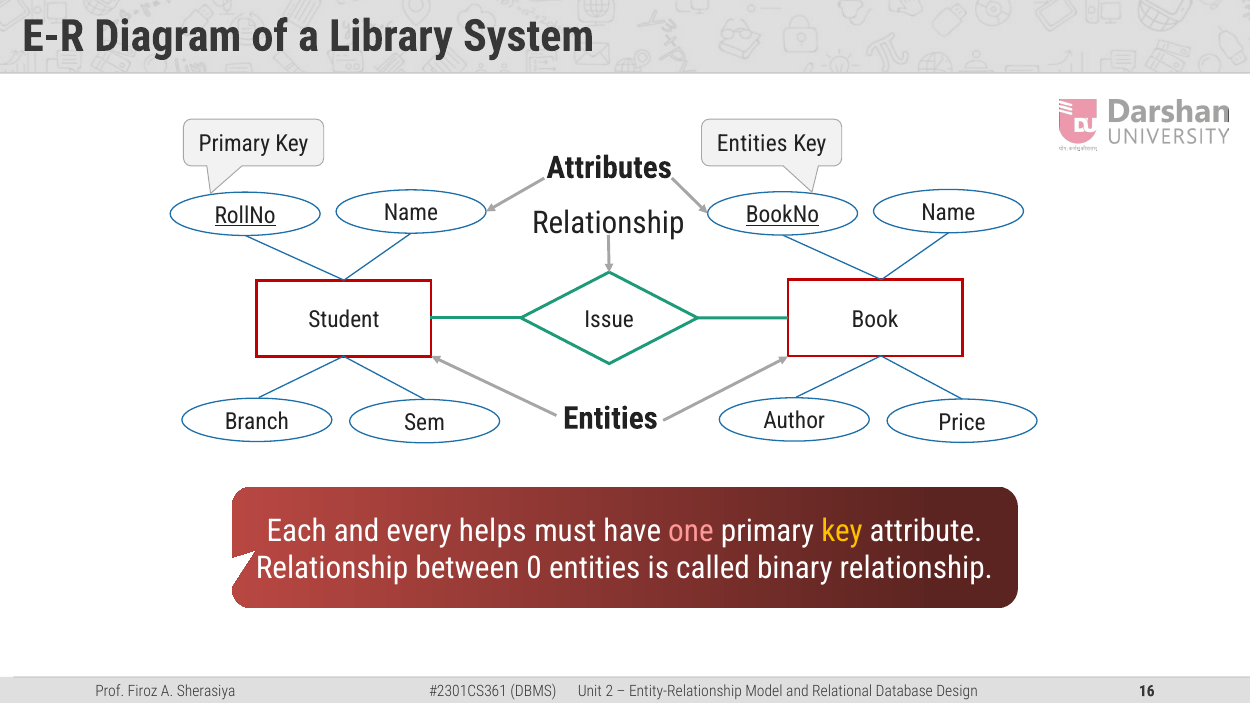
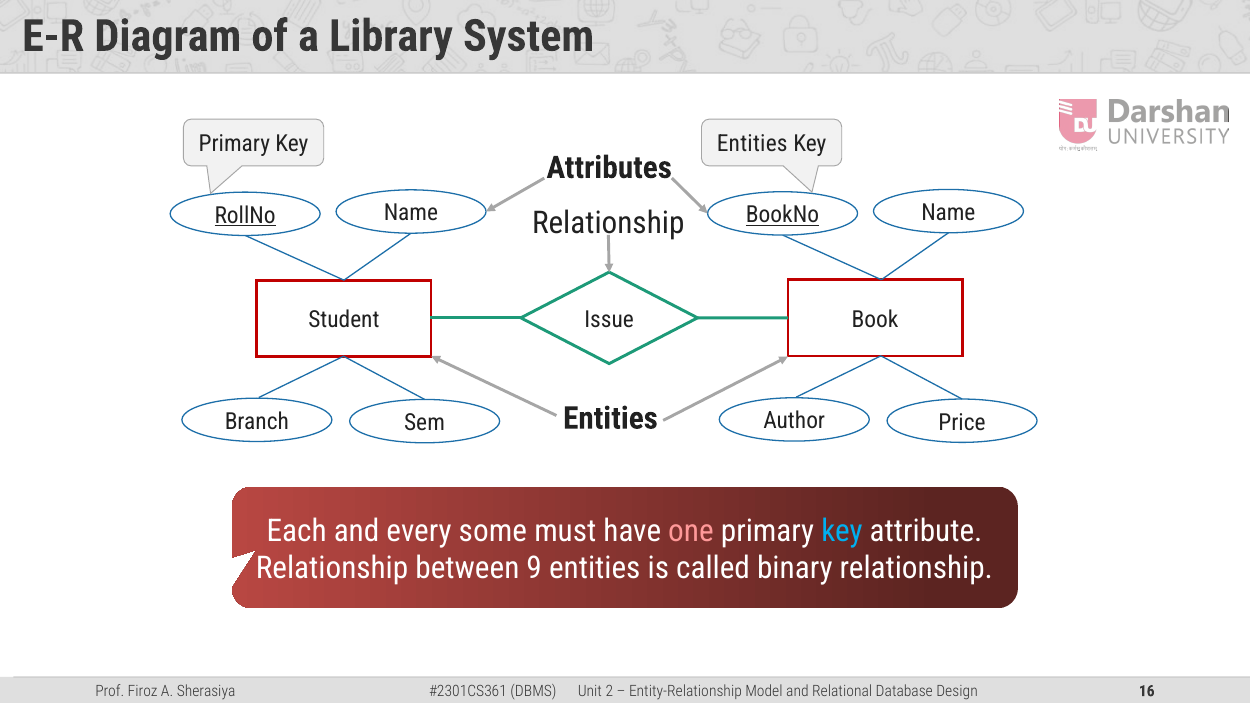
helps: helps -> some (493, 531)
key colour: yellow -> light blue (842, 531)
0: 0 -> 9 (534, 568)
